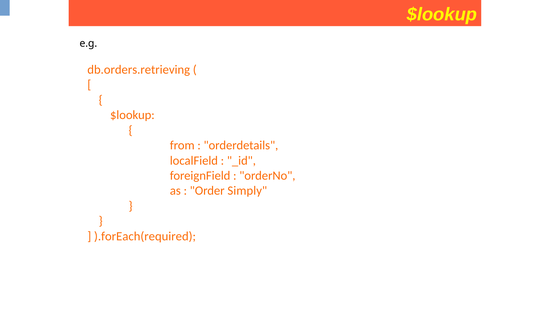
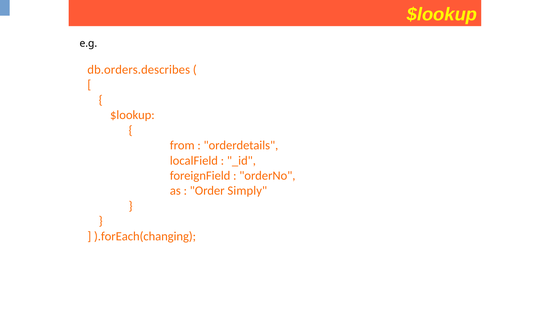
db.orders.retrieving: db.orders.retrieving -> db.orders.describes (139, 69)
).forEach(required: ).forEach(required -> ).forEach(changing (145, 236)
